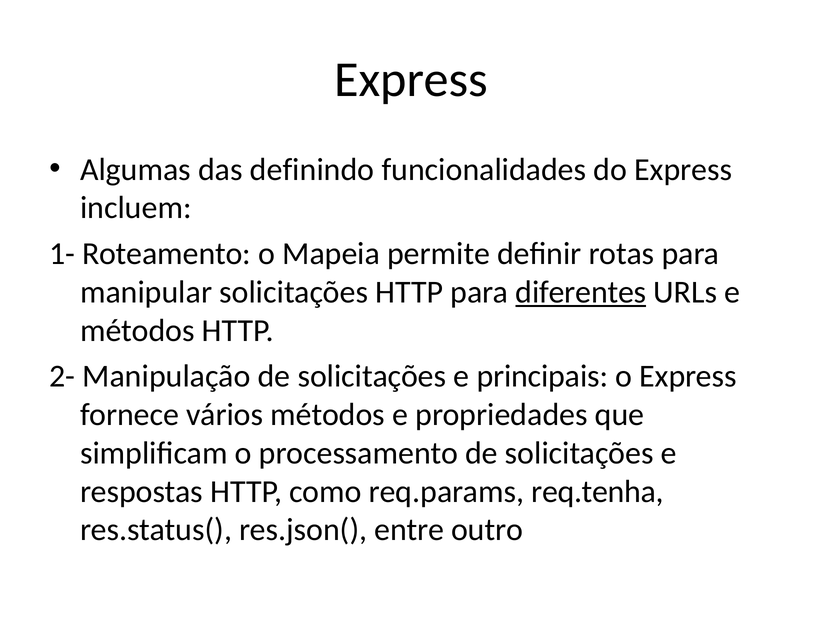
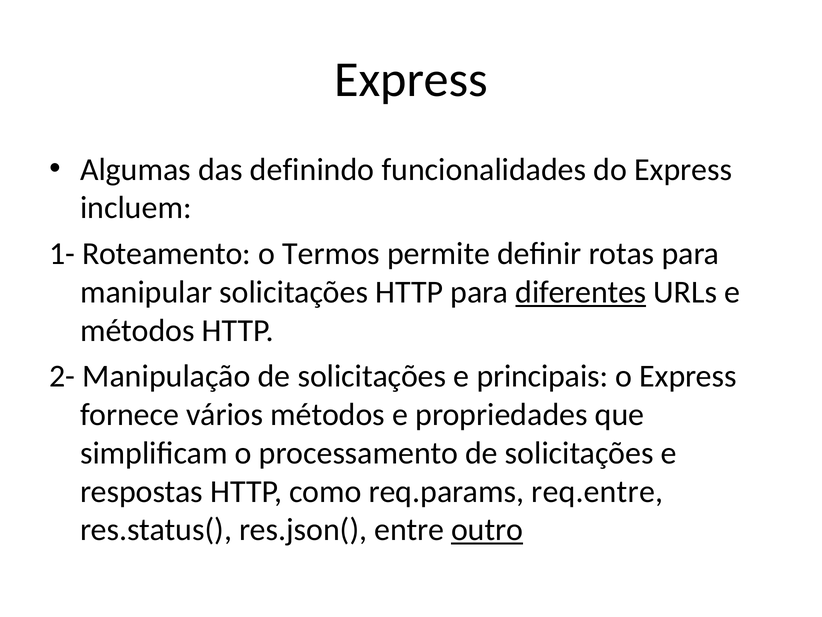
Mapeia: Mapeia -> Termos (331, 253)
req.tenha: req.tenha -> req.entre (597, 491)
outro underline: none -> present (487, 529)
